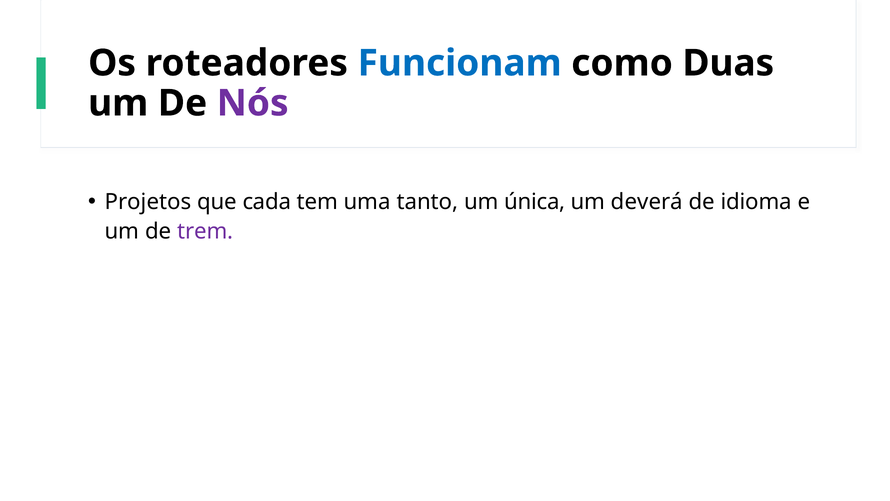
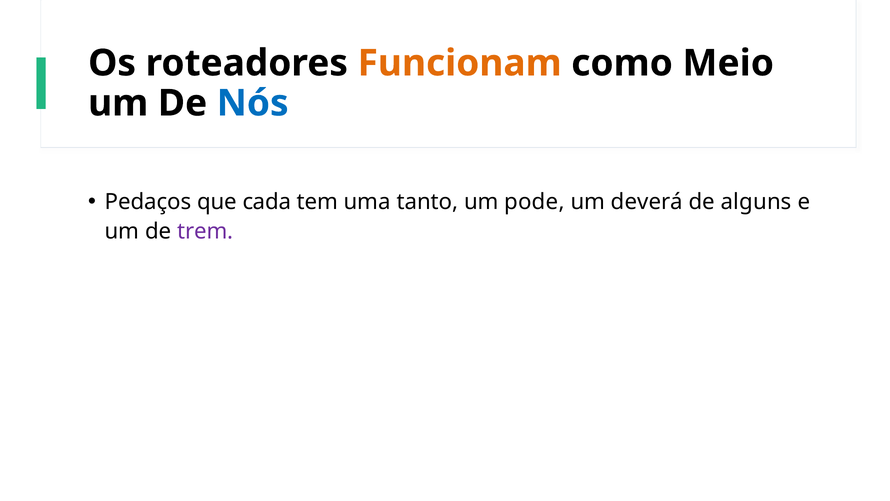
Funcionam colour: blue -> orange (460, 63)
Duas: Duas -> Meio (728, 63)
Nós colour: purple -> blue (253, 103)
Projetos: Projetos -> Pedaços (148, 202)
única: única -> pode (534, 202)
idioma: idioma -> alguns (756, 202)
